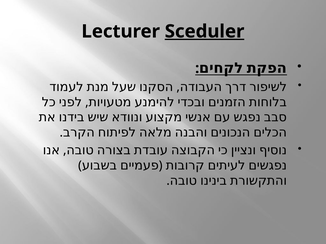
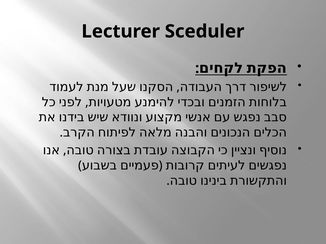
Sceduler underline: present -> none (205, 31)
